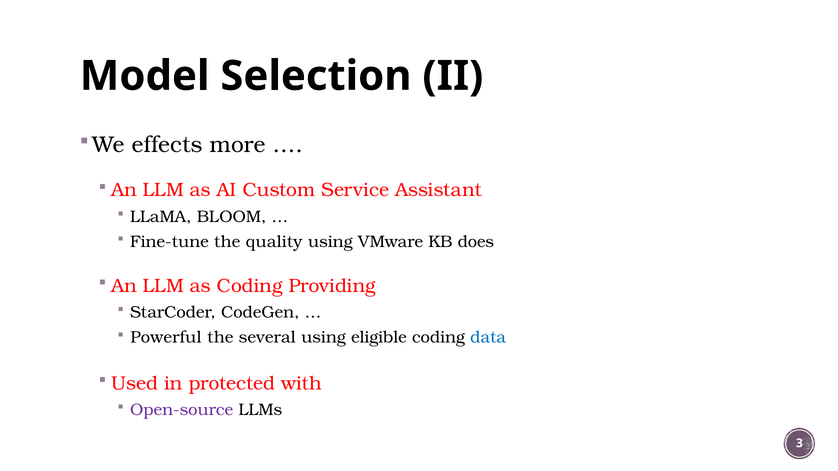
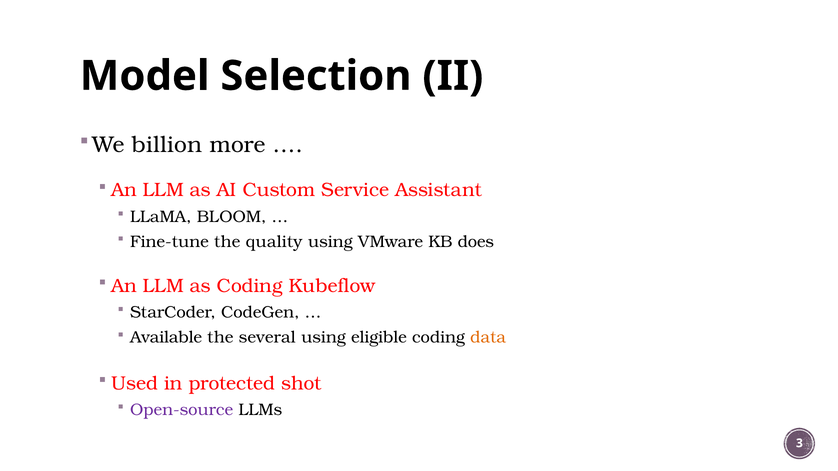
effects: effects -> billion (167, 145)
Providing: Providing -> Kubeflow (332, 286)
Powerful: Powerful -> Available (166, 338)
data colour: blue -> orange (488, 338)
with: with -> shot (301, 384)
